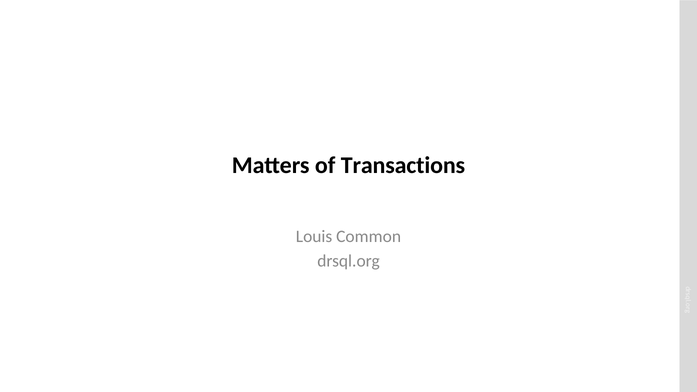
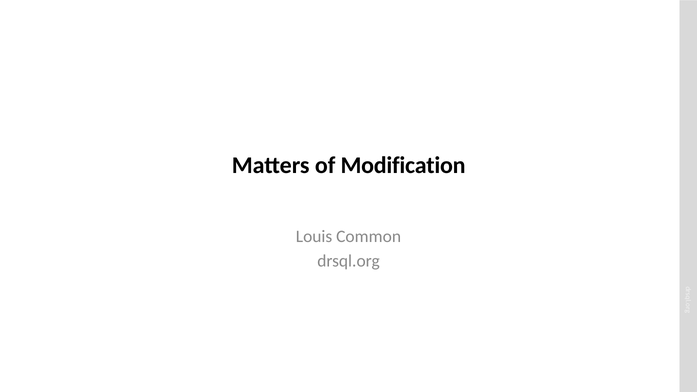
Transactions: Transactions -> Modification (403, 165)
